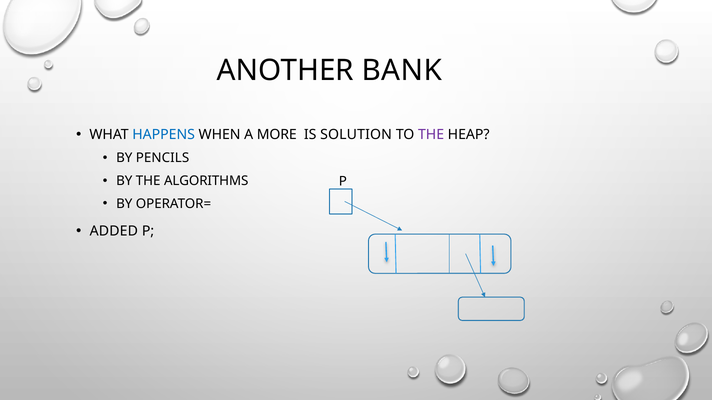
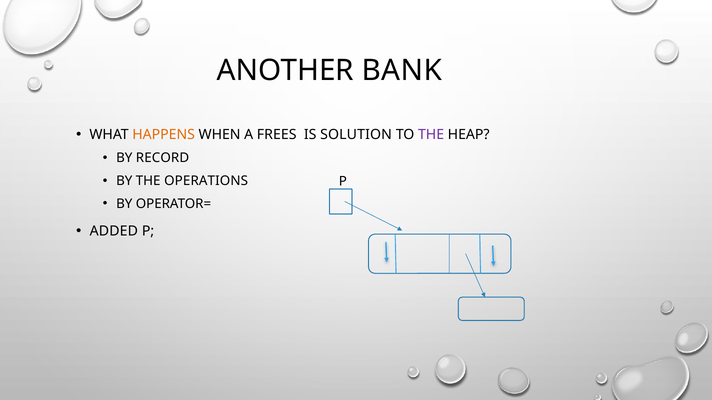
HAPPENS colour: blue -> orange (164, 135)
MORE: MORE -> FREES (277, 135)
PENCILS: PENCILS -> RECORD (163, 158)
ALGORITHMS: ALGORITHMS -> OPERATIONS (206, 181)
